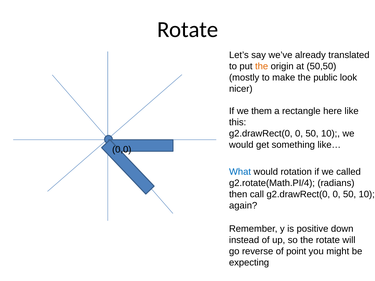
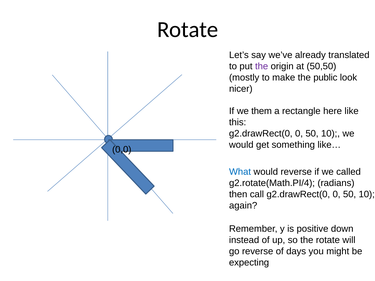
the colour: orange -> purple (262, 66)
would rotation: rotation -> reverse (296, 172)
point: point -> days (296, 252)
